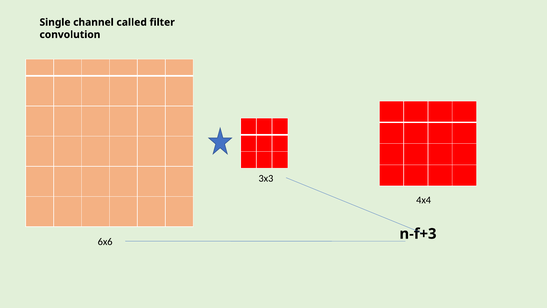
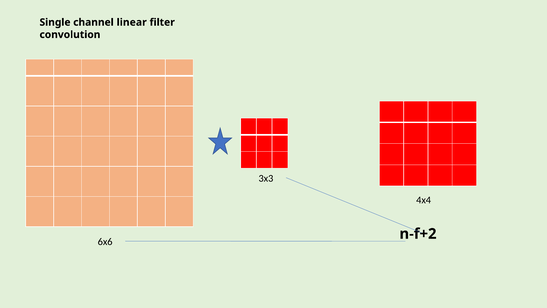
called: called -> linear (132, 22)
n-f+3: n-f+3 -> n-f+2 (418, 234)
